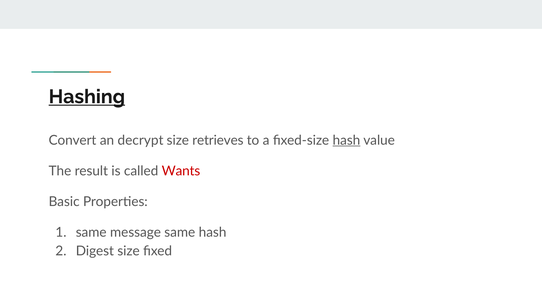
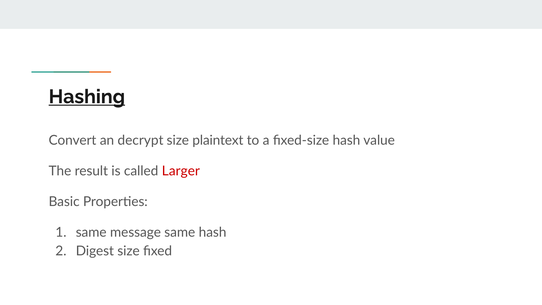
retrieves: retrieves -> plaintext (218, 140)
hash underline: present -> none (346, 140)
Wants: Wants -> Larger (181, 171)
